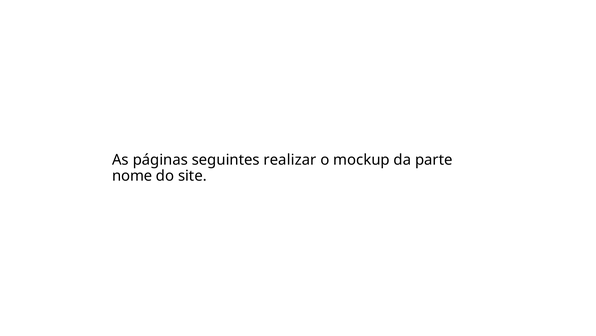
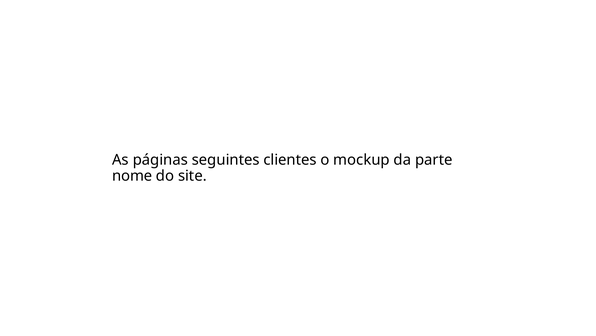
realizar: realizar -> clientes (290, 159)
